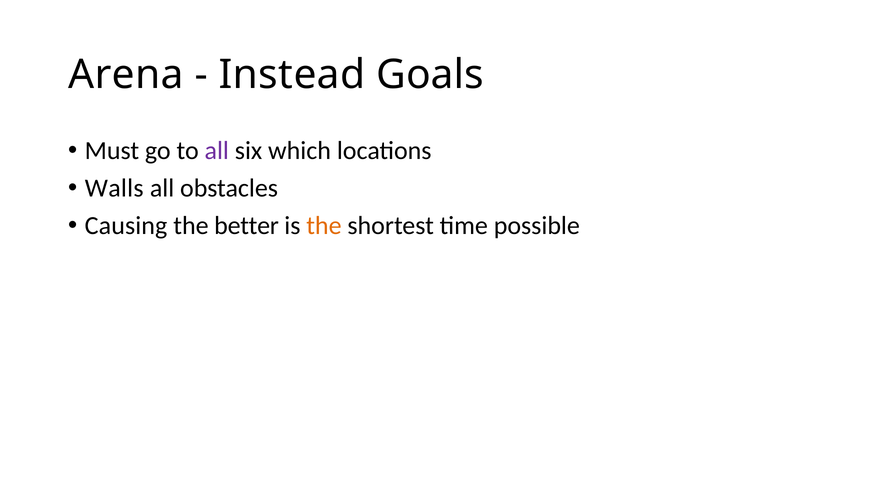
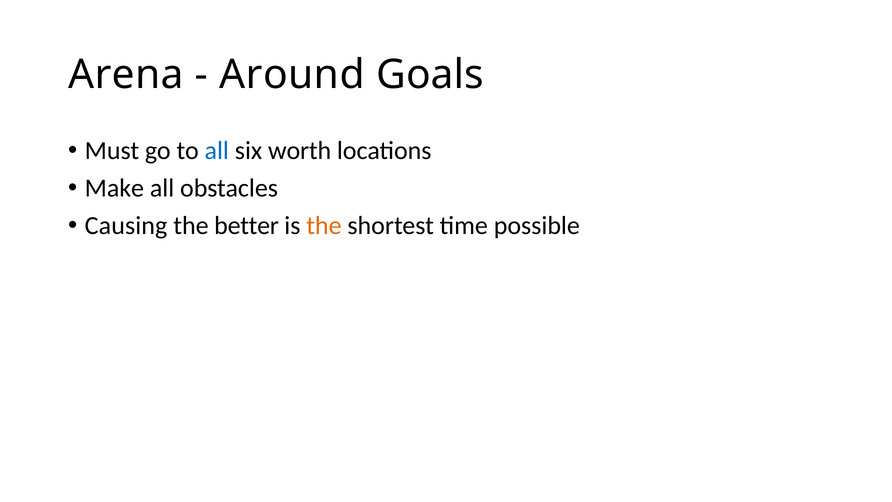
Instead: Instead -> Around (292, 75)
all colour: purple -> blue (217, 151)
which: which -> worth (300, 151)
Walls: Walls -> Make (114, 188)
